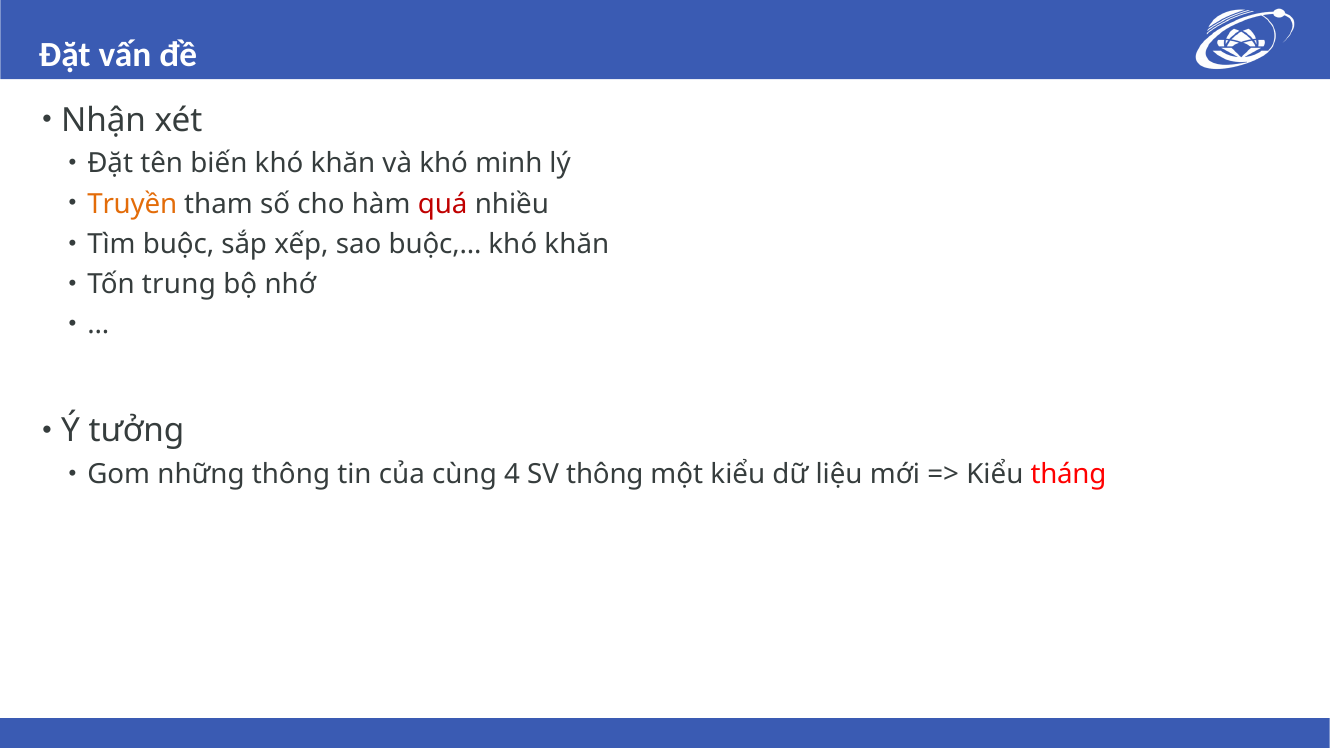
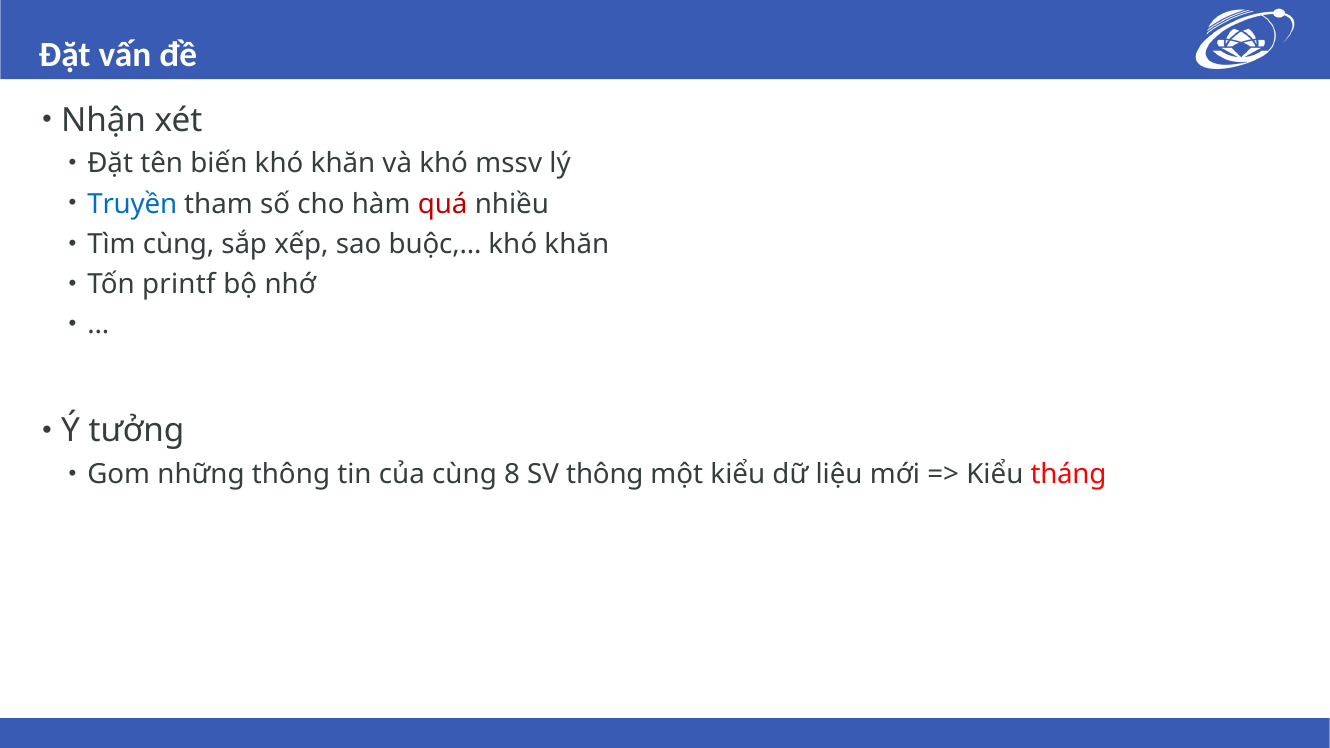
minh: minh -> mssv (509, 164)
Truyền colour: orange -> blue (132, 204)
Tìm buộc: buộc -> cùng (179, 244)
trung: trung -> printf (179, 285)
4: 4 -> 8 (512, 474)
